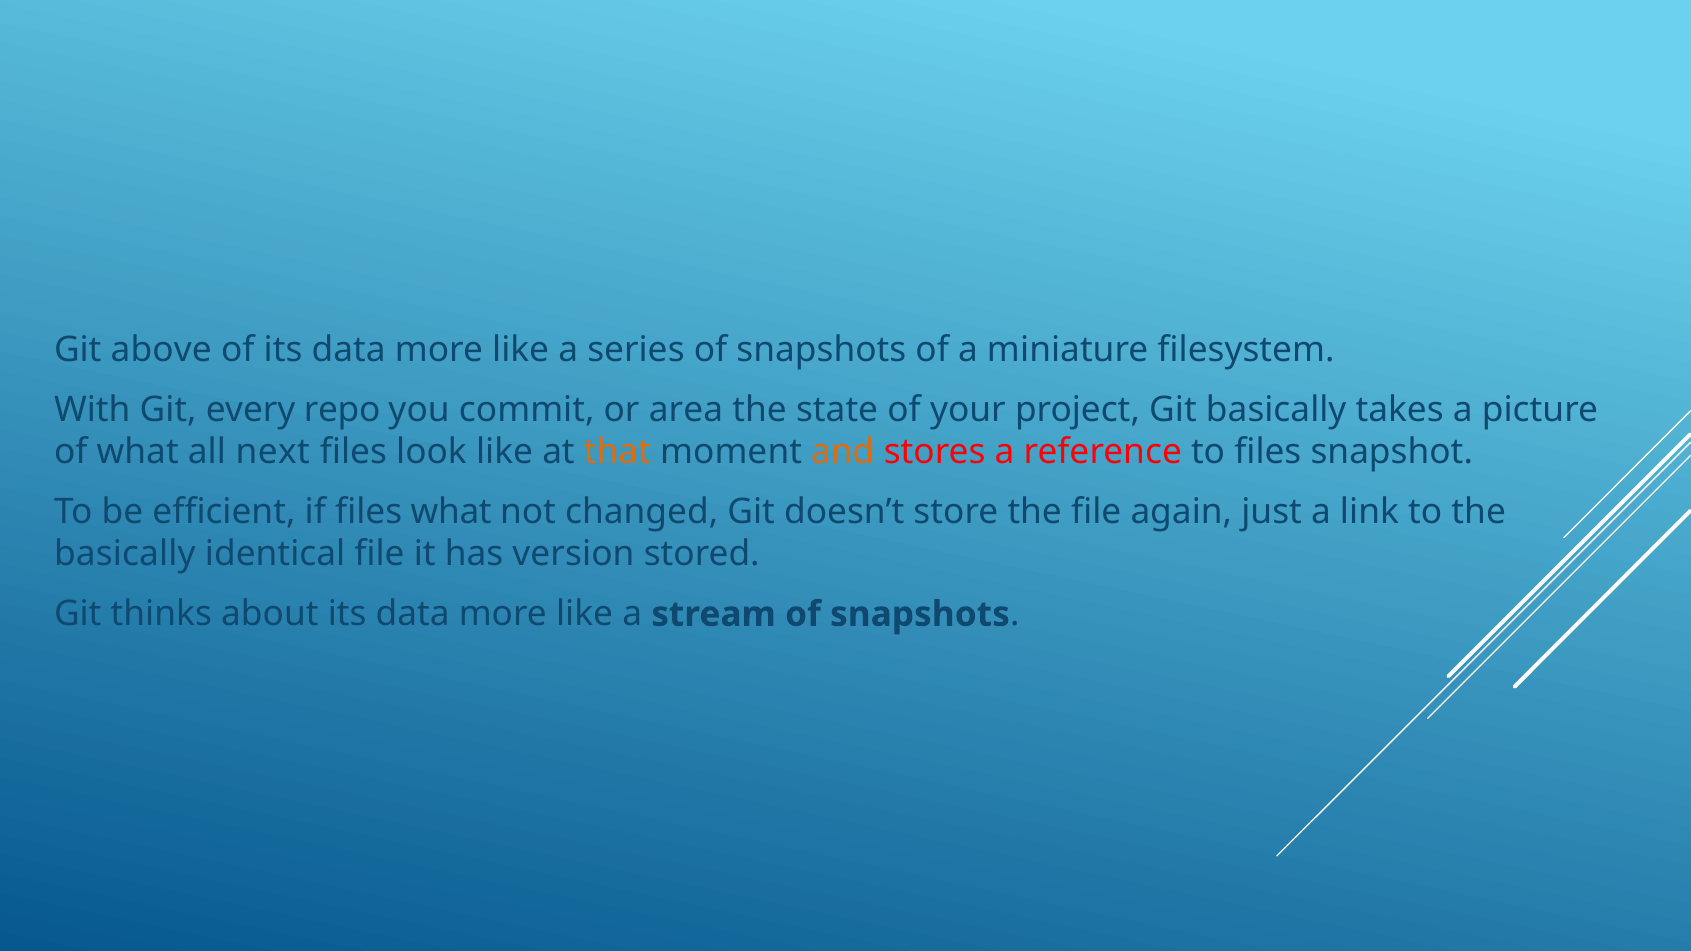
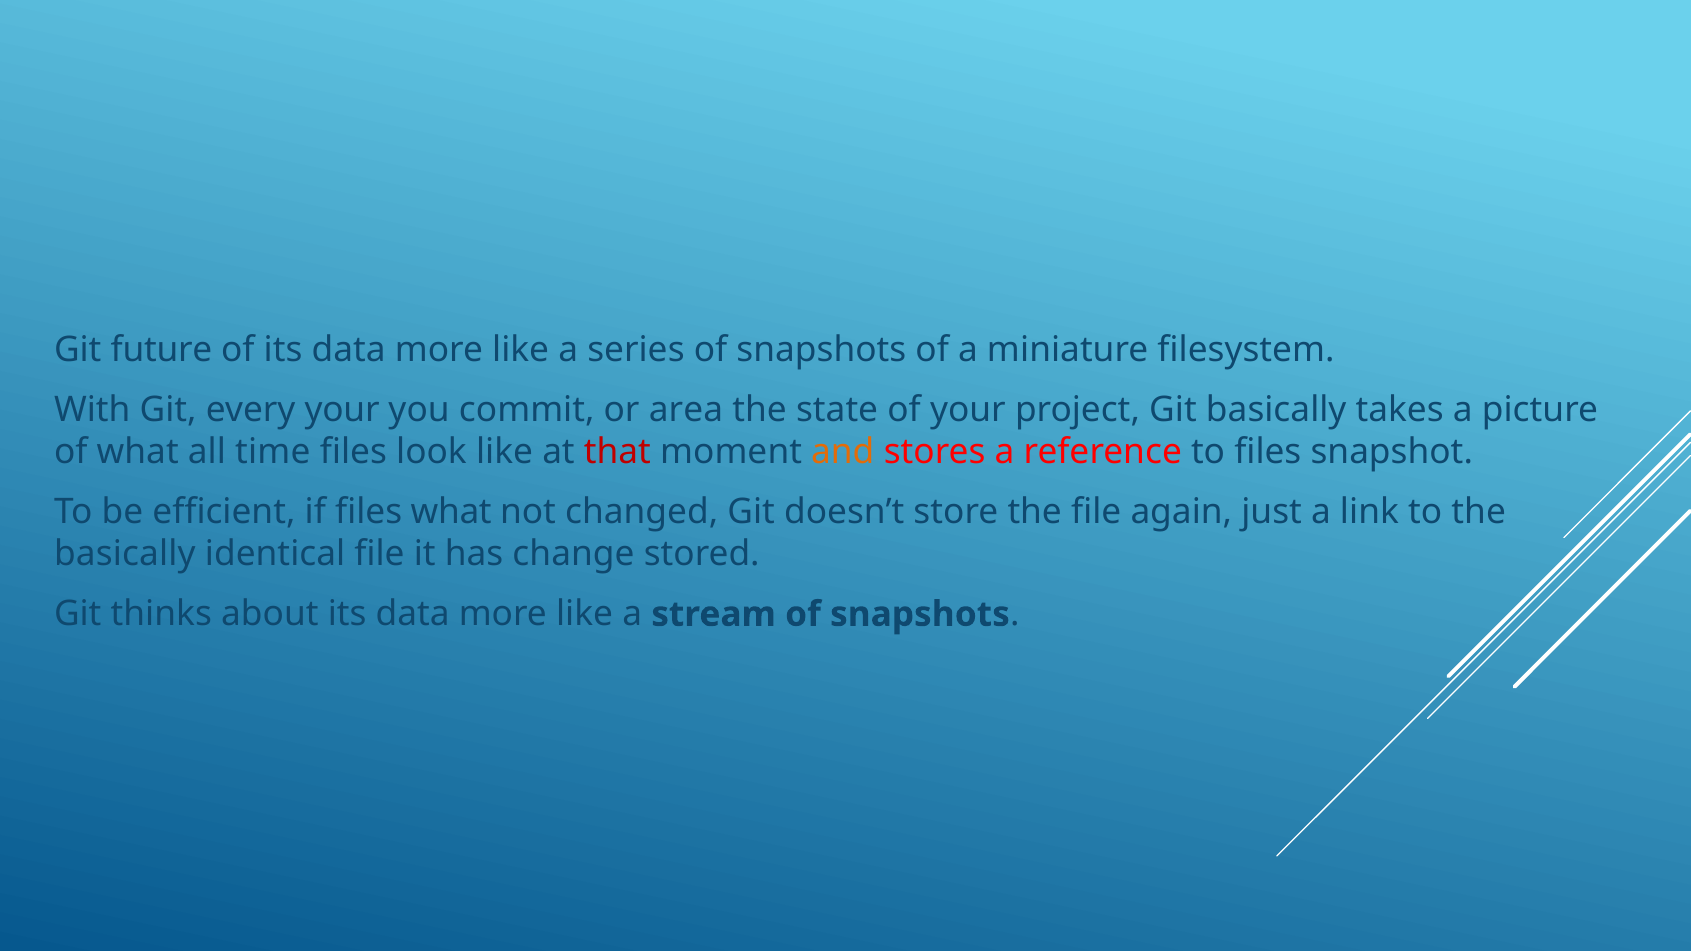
above: above -> future (161, 350)
every repo: repo -> your (342, 410)
next: next -> time (273, 452)
that colour: orange -> red (617, 452)
version: version -> change (573, 554)
